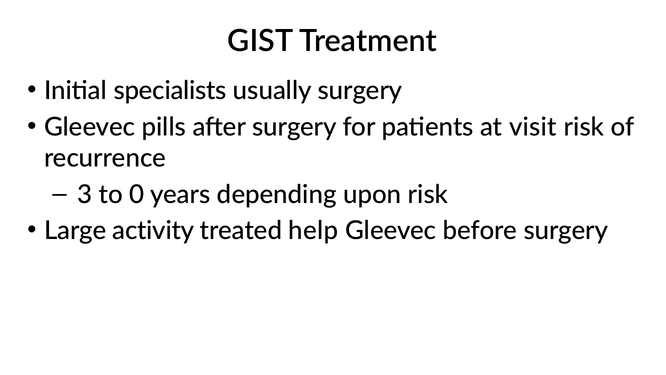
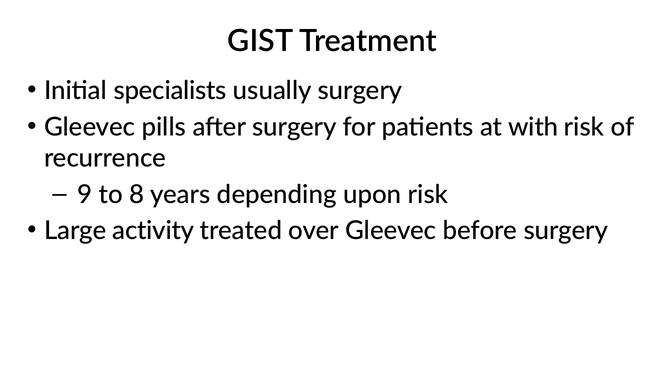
visit: visit -> with (533, 127)
3: 3 -> 9 (85, 194)
0: 0 -> 8 (137, 194)
help: help -> over (313, 231)
